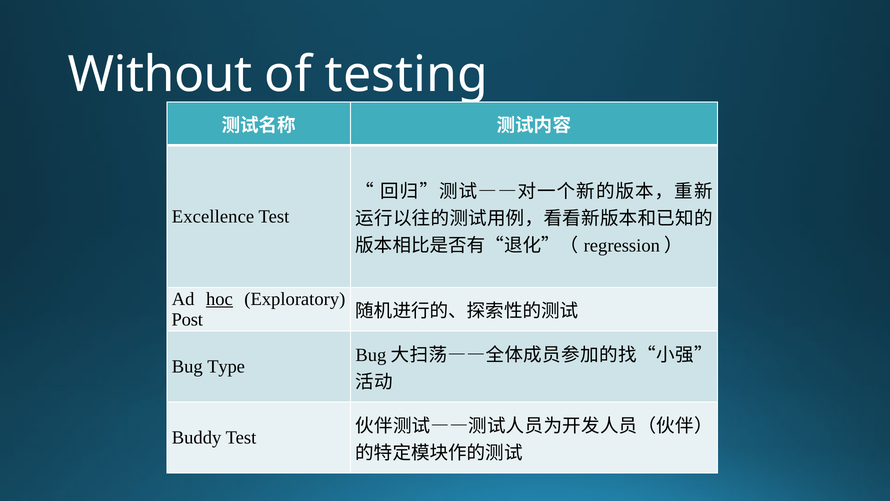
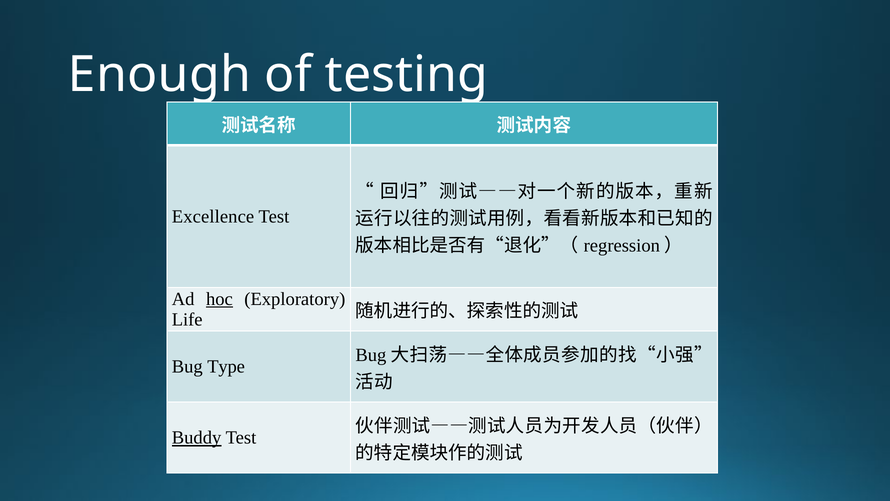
Without: Without -> Enough (160, 75)
Post: Post -> Life (187, 319)
Buddy underline: none -> present (197, 437)
